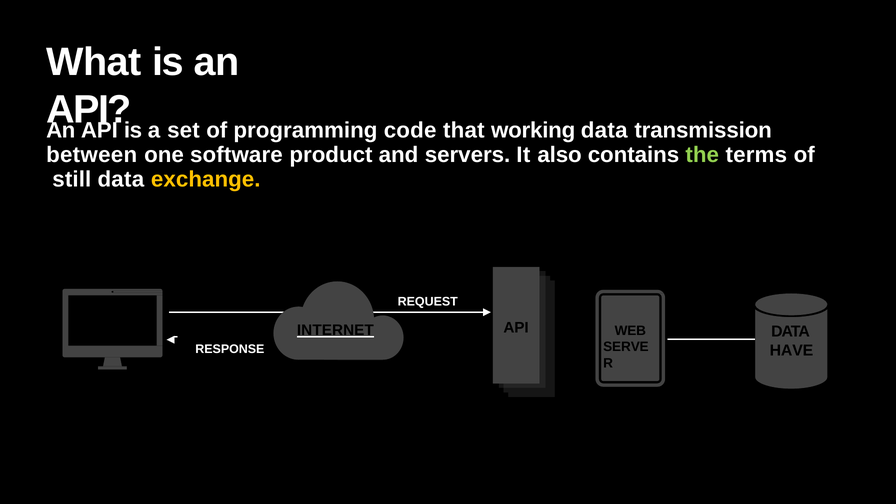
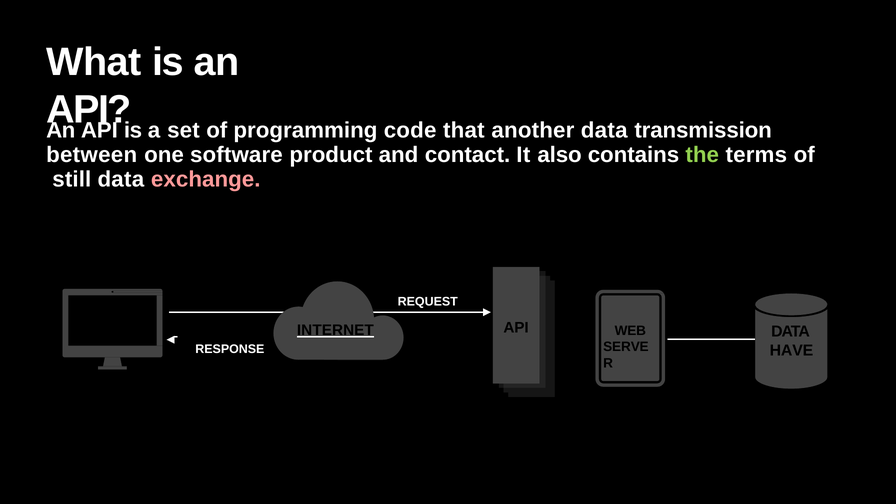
working: working -> another (533, 131)
servers: servers -> contact (468, 155)
exchange colour: yellow -> pink (206, 179)
